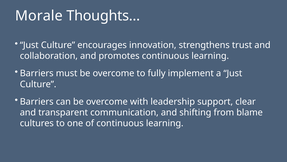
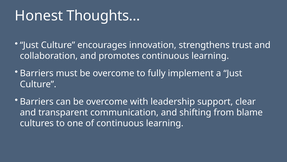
Morale: Morale -> Honest (39, 16)
